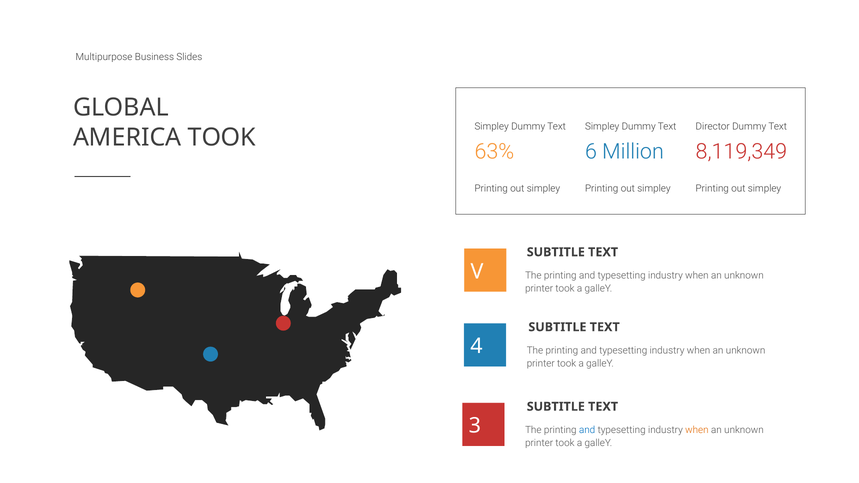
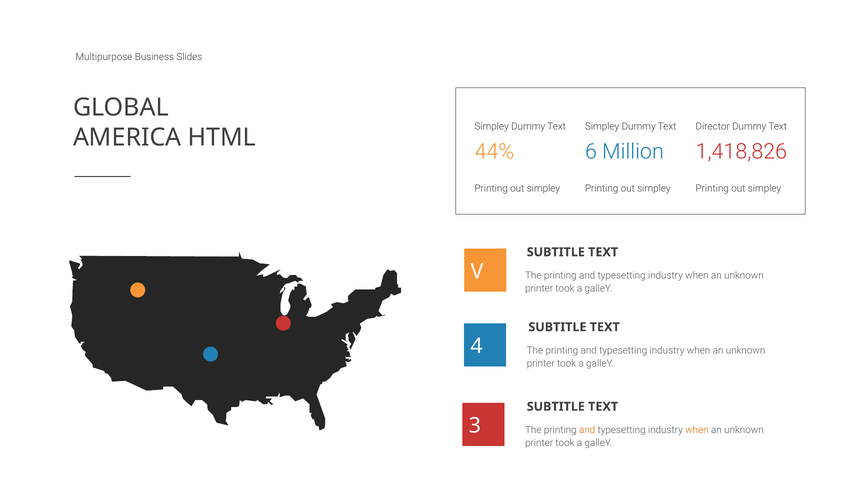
AMERICA TOOK: TOOK -> HTML (222, 138)
8,119,349: 8,119,349 -> 1,418,826 (741, 152)
63%: 63% -> 44% (494, 152)
and colour: blue -> orange (587, 430)
